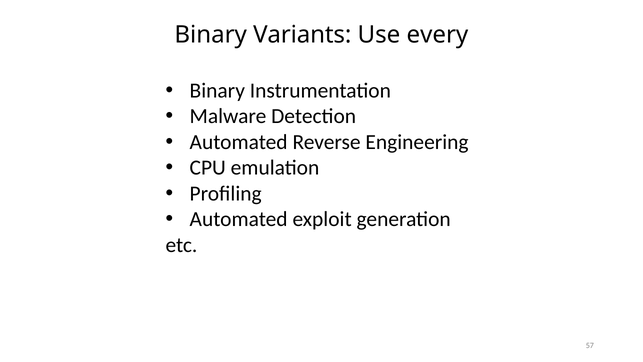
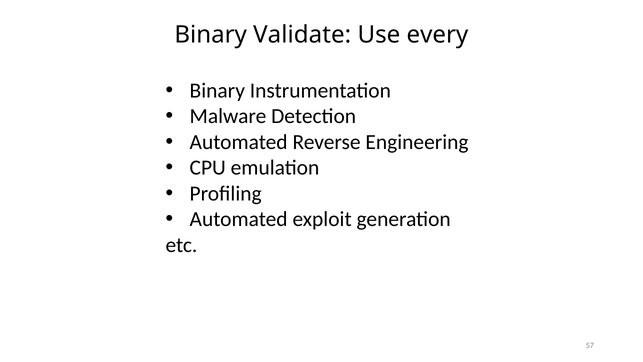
Variants: Variants -> Validate (302, 35)
